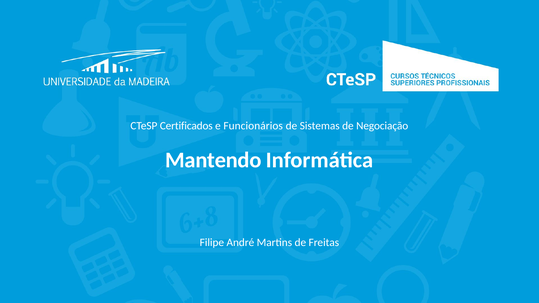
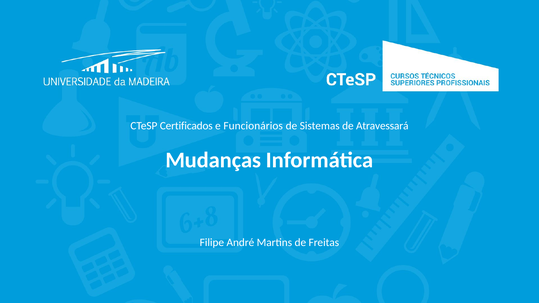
Negociação: Negociação -> Atravessará (382, 126)
Mantendo: Mantendo -> Mudanças (213, 160)
